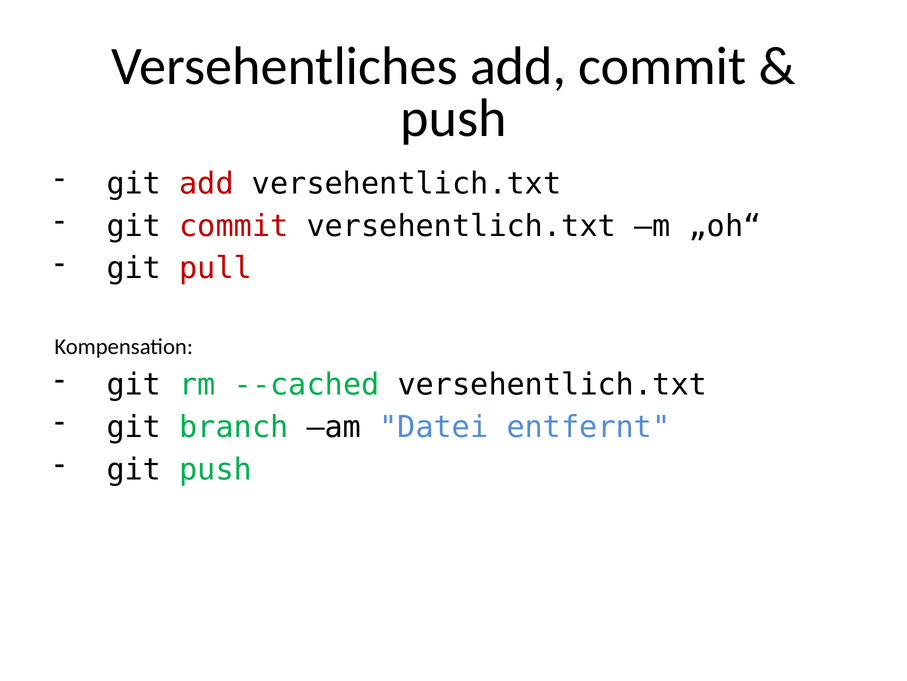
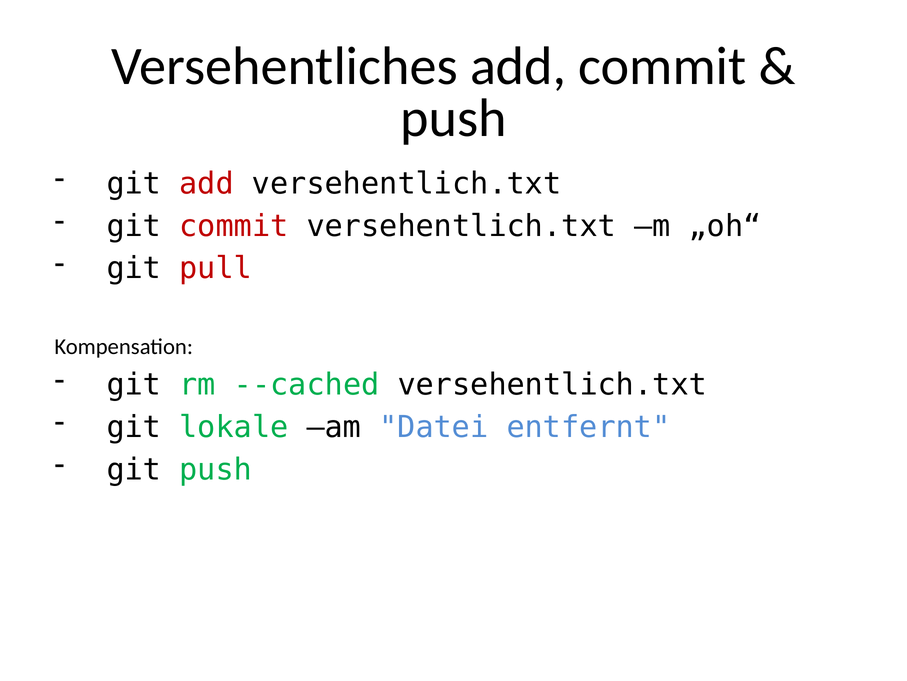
branch: branch -> lokale (234, 427)
